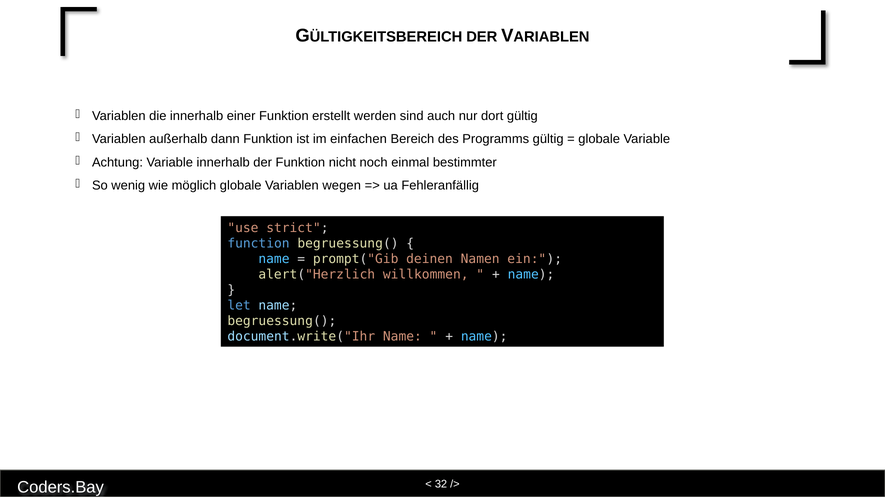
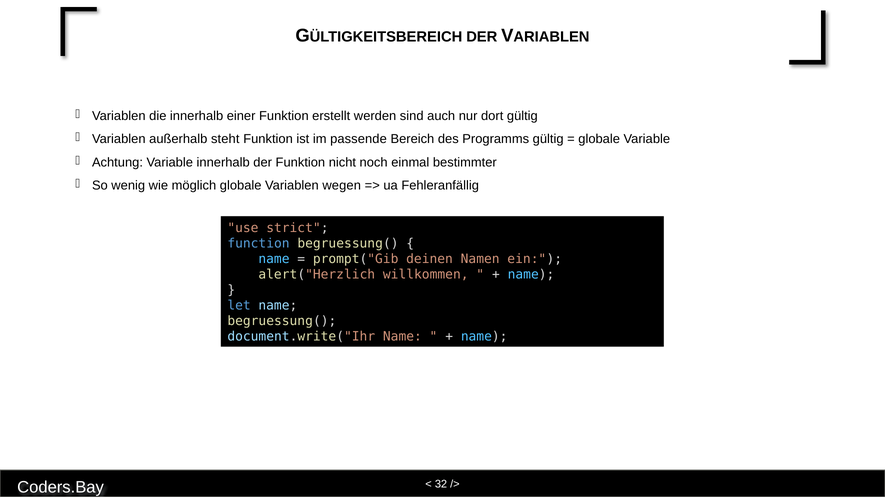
dann: dann -> steht (225, 139)
einfachen: einfachen -> passende (358, 139)
